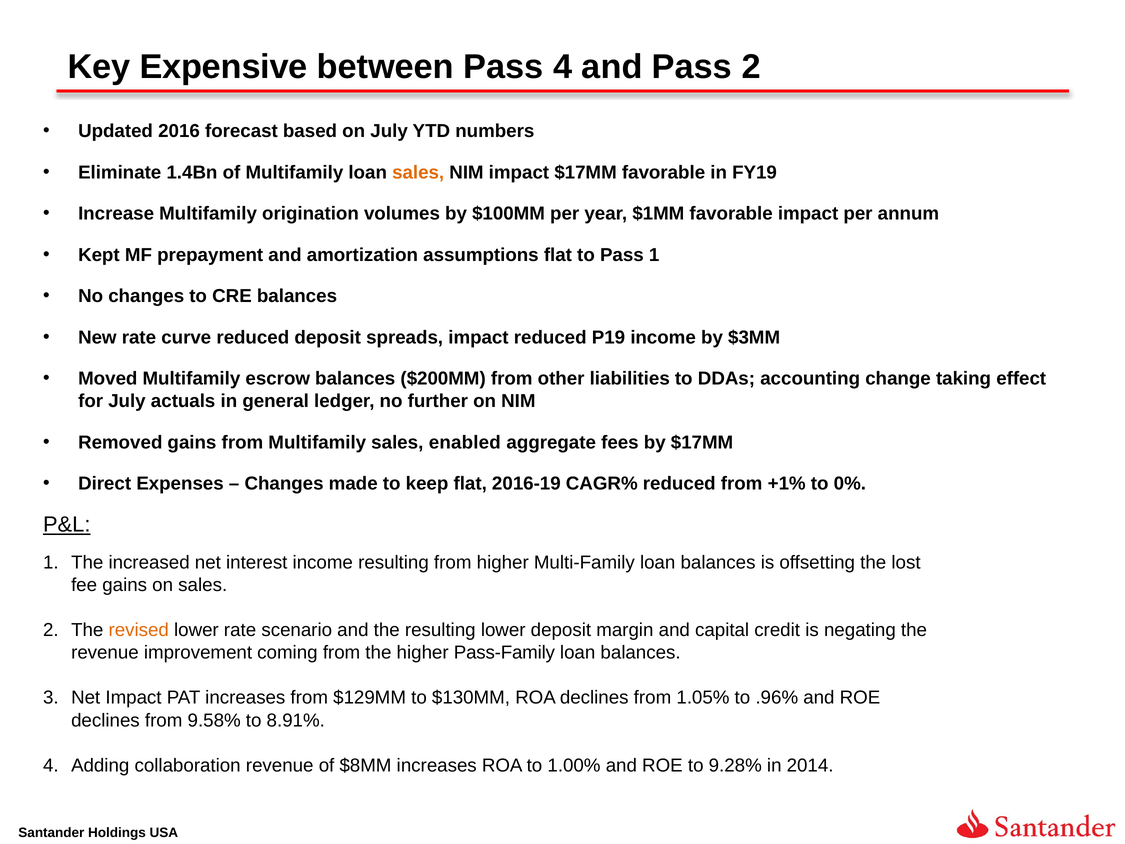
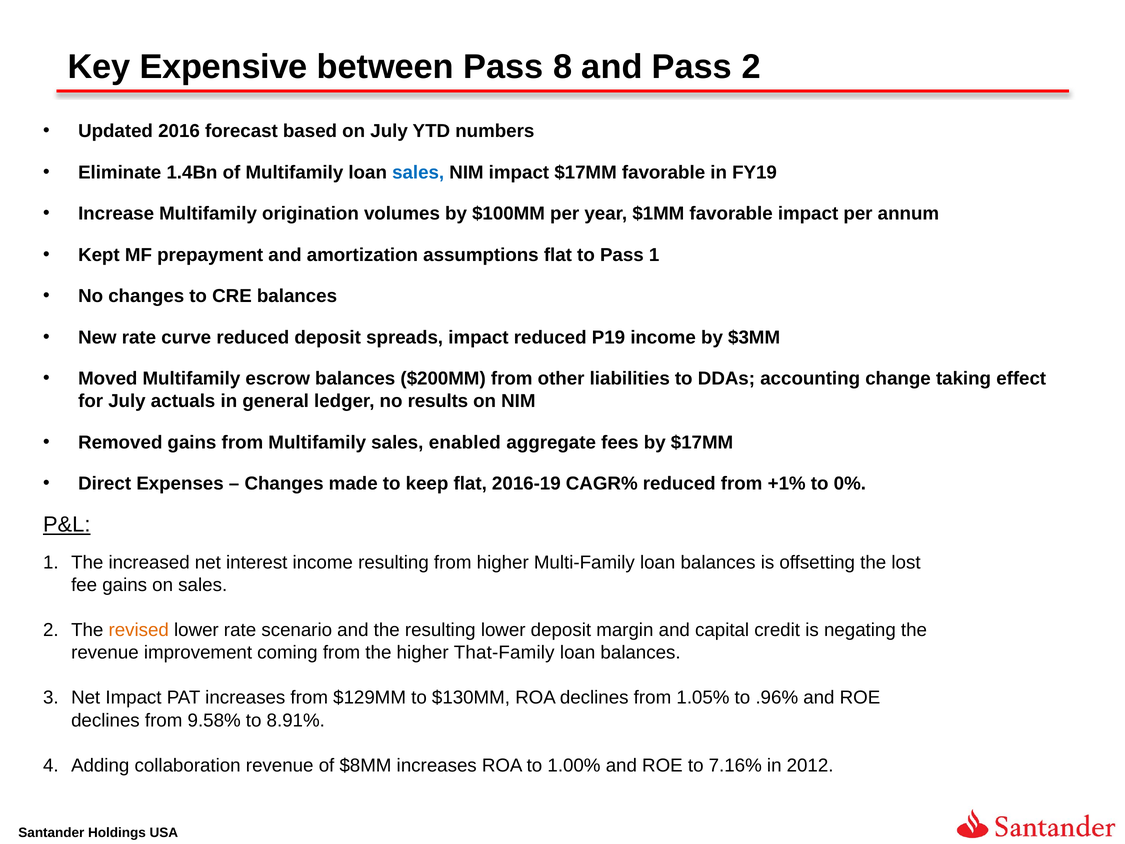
Pass 4: 4 -> 8 (563, 67)
sales colour: orange -> blue (418, 172)
further: further -> results (438, 401)
Pass-Family: Pass-Family -> That-Family (504, 653)
9.28%: 9.28% -> 7.16% (735, 765)
2014: 2014 -> 2012 (810, 765)
